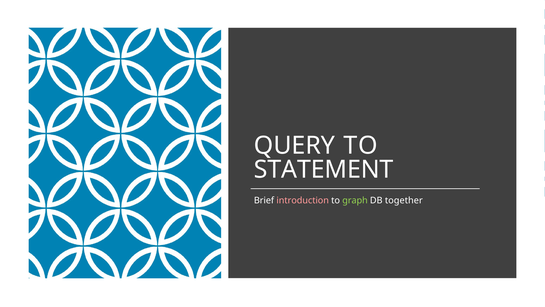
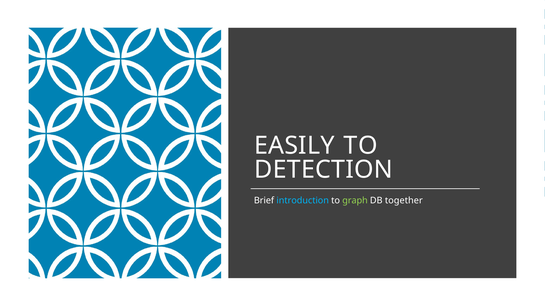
QUERY: QUERY -> EASILY (294, 145)
STATEMENT: STATEMENT -> DETECTION (324, 169)
introduction colour: pink -> light blue (303, 200)
